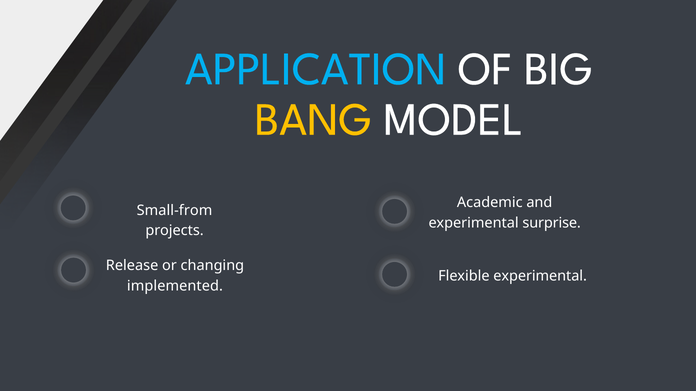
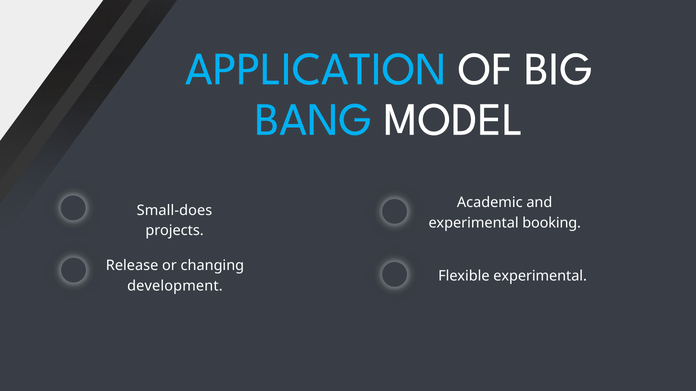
BANG colour: yellow -> light blue (313, 120)
Small-from: Small-from -> Small-does (175, 211)
surprise: surprise -> booking (552, 223)
implemented: implemented -> development (175, 286)
